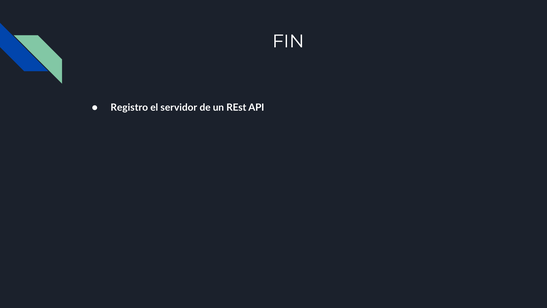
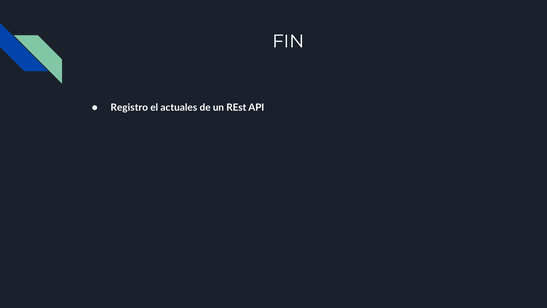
servidor: servidor -> actuales (179, 108)
